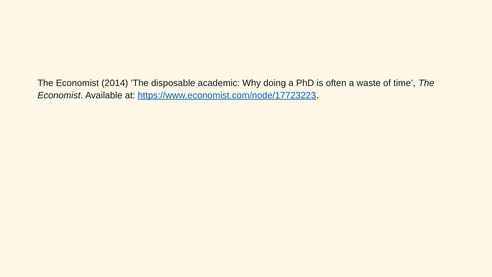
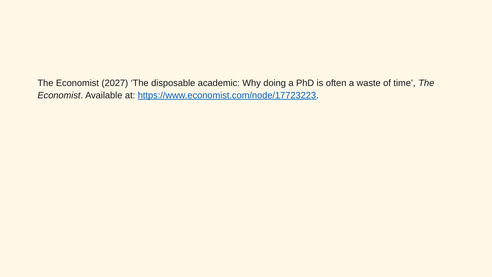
2014: 2014 -> 2027 (115, 83)
